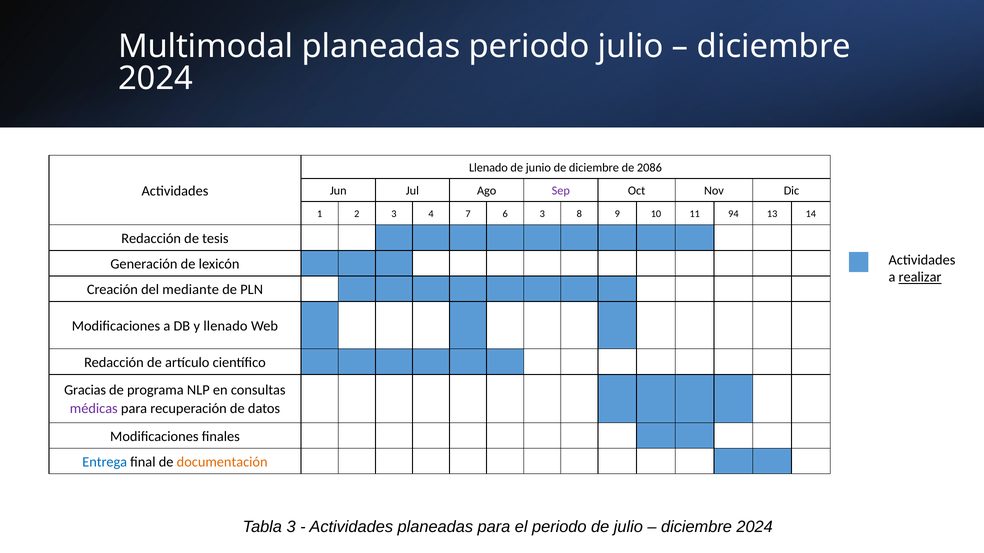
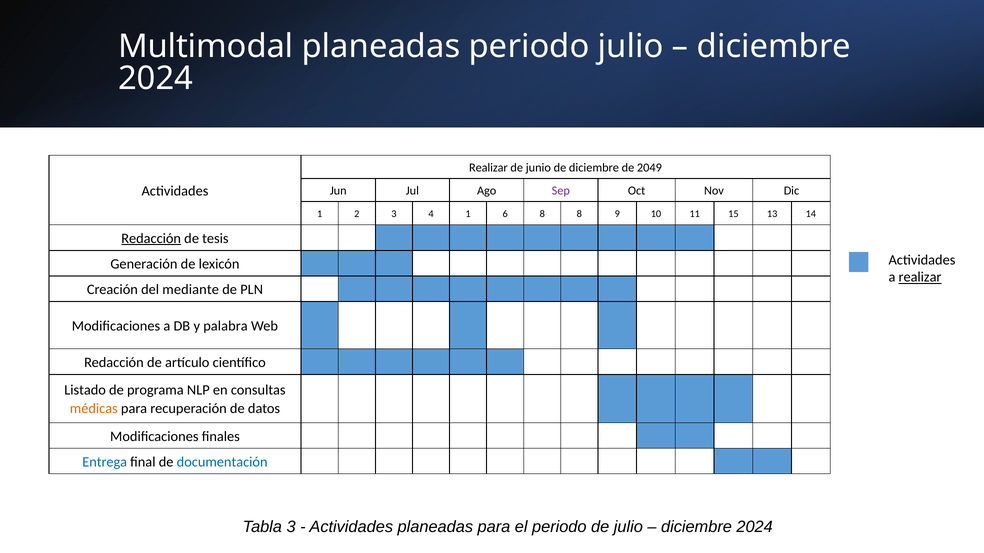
Llenado: Llenado -> Realizar (488, 168)
2086: 2086 -> 2049 (649, 168)
4 7: 7 -> 1 (468, 214)
6 3: 3 -> 8 (542, 214)
94: 94 -> 15 (733, 214)
Redacción underline: none -> present (151, 239)
y llenado: llenado -> palabra (225, 326)
Gracias: Gracias -> Listado (85, 390)
médicas colour: purple -> orange (94, 409)
documentación colour: orange -> blue (222, 462)
